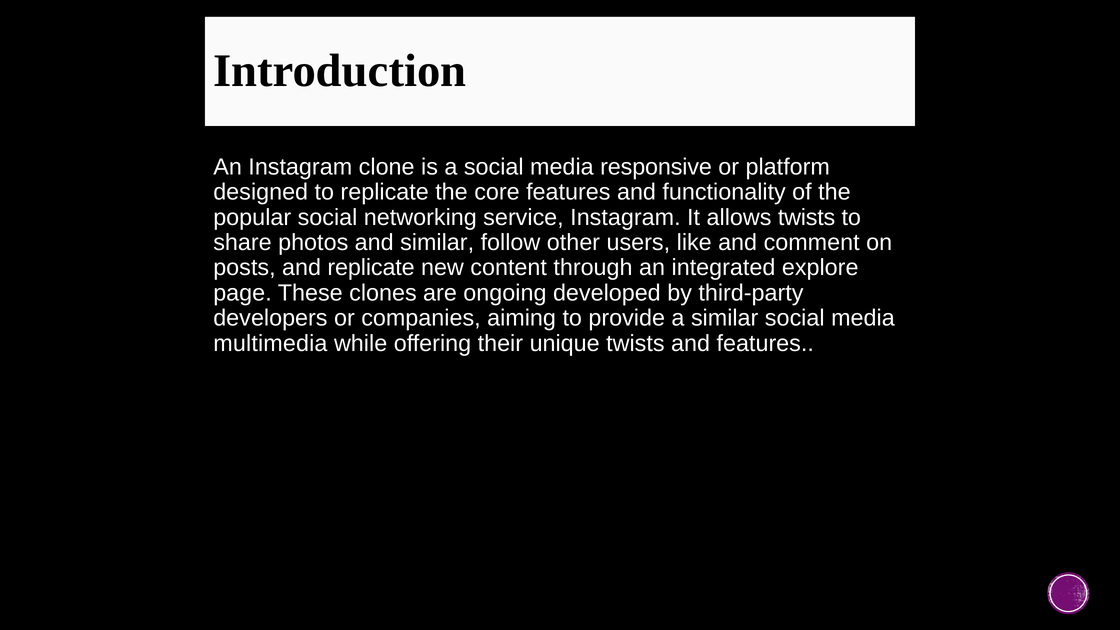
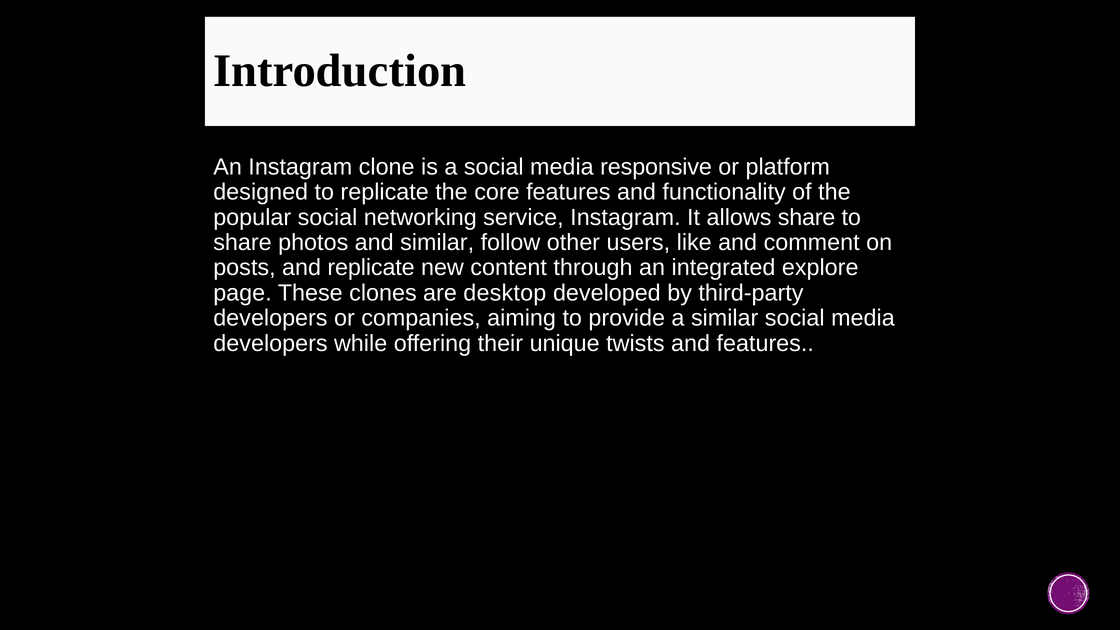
allows twists: twists -> share (807, 217)
ongoing: ongoing -> desktop (505, 293)
multimedia: multimedia -> developers (270, 343)
